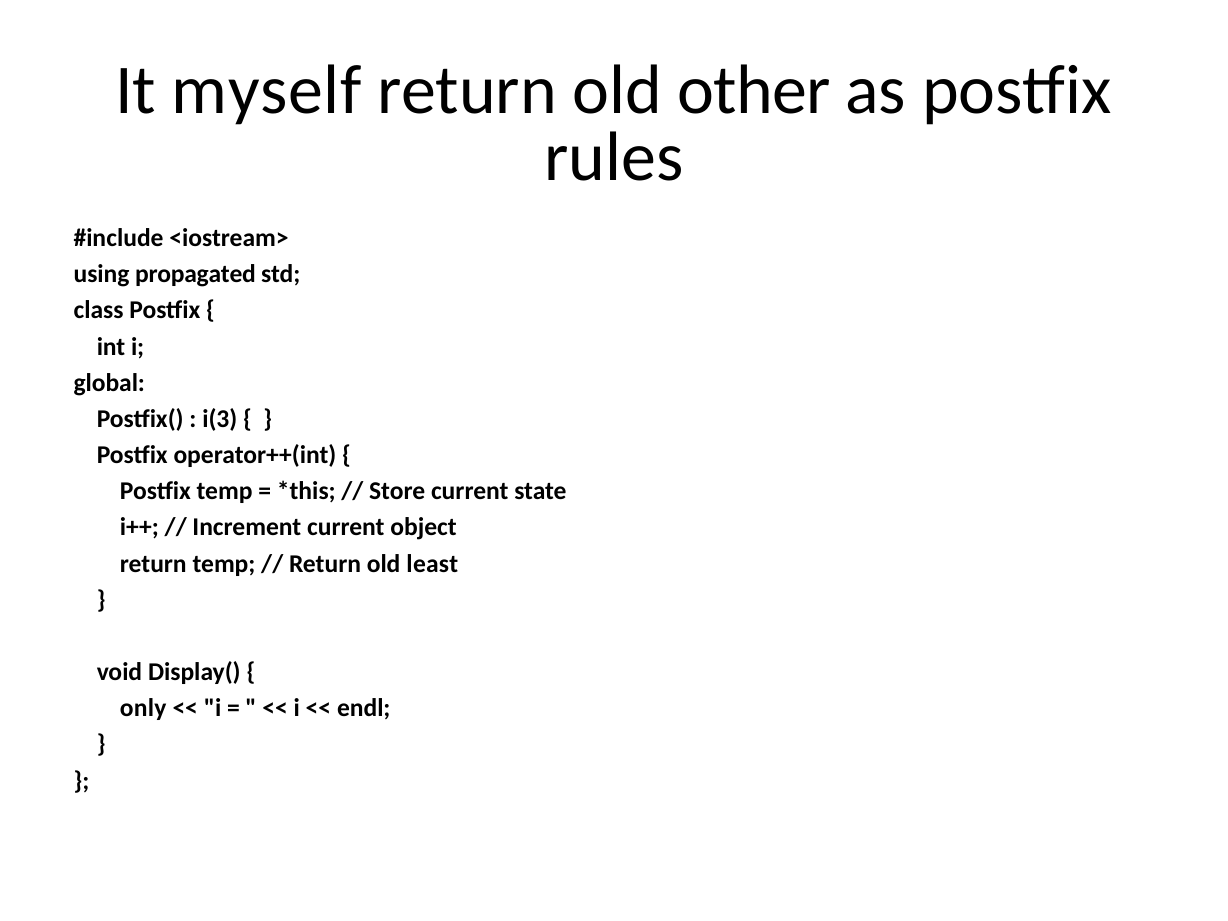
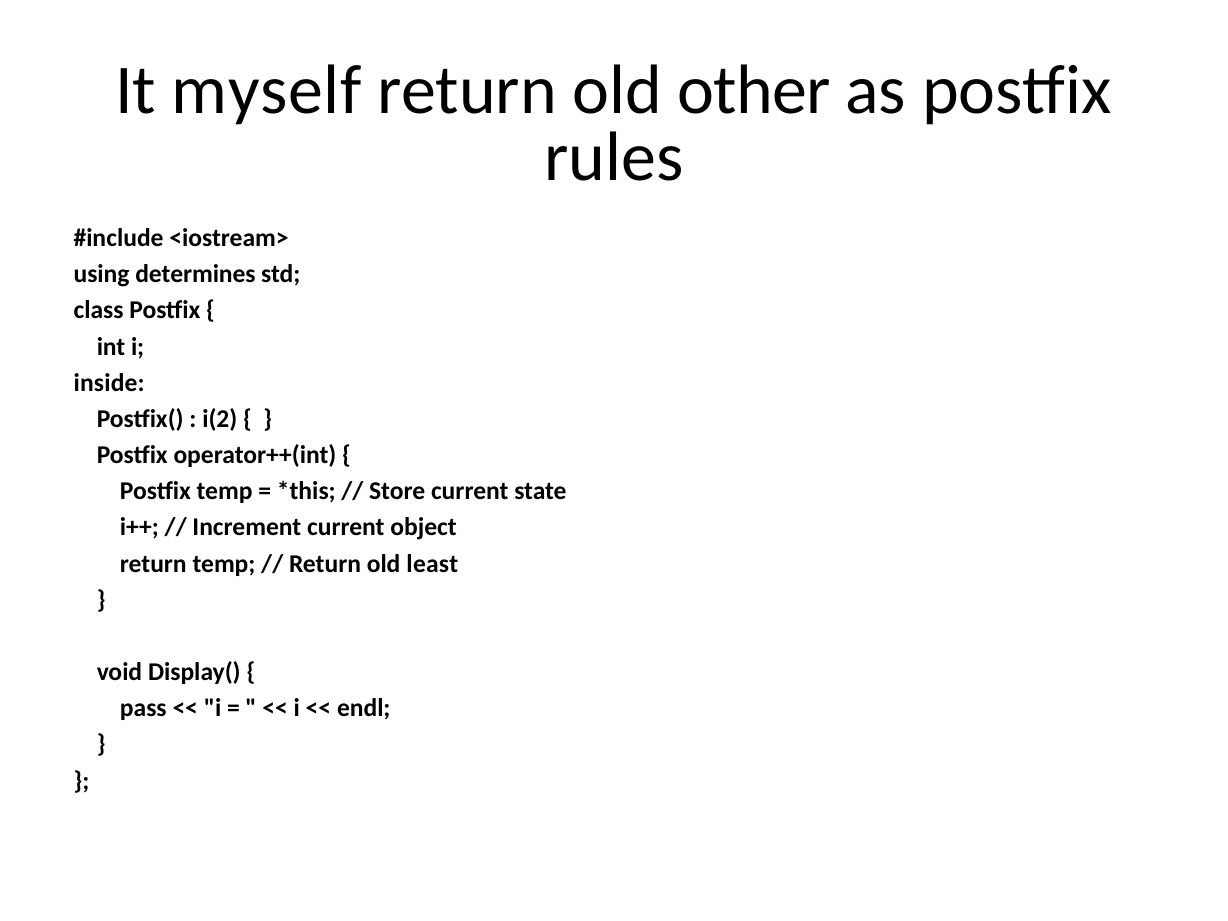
propagated: propagated -> determines (195, 274)
global: global -> inside (109, 383)
i(3: i(3 -> i(2 (220, 419)
only: only -> pass (143, 708)
